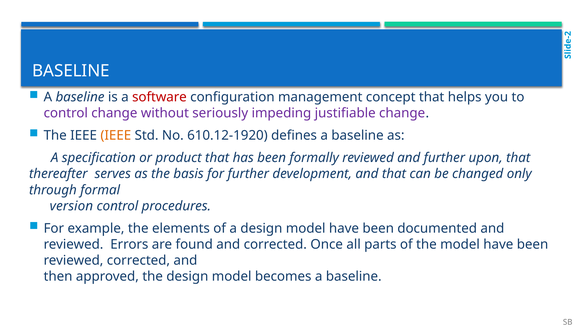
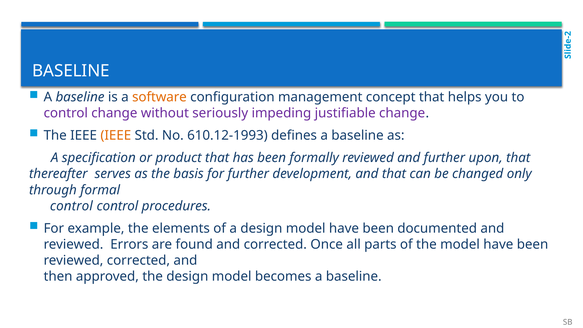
software colour: red -> orange (159, 97)
610.12-1920: 610.12-1920 -> 610.12-1993 (227, 135)
version: version -> control (71, 206)
